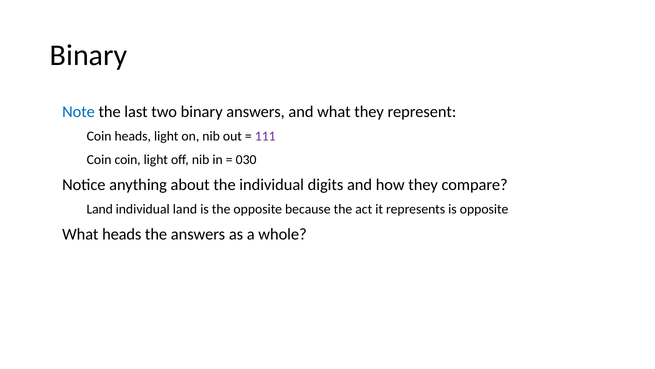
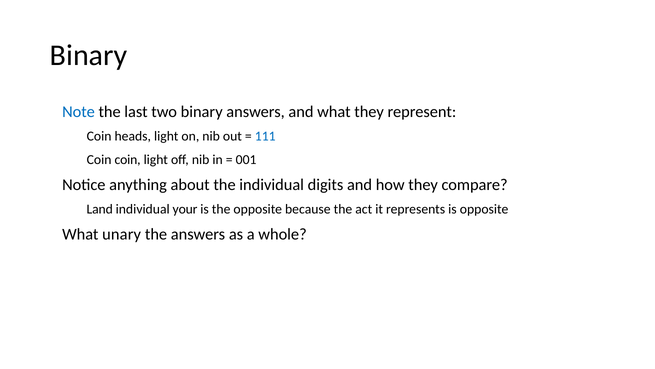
111 colour: purple -> blue (265, 136)
030: 030 -> 001 (246, 159)
individual land: land -> your (185, 209)
What heads: heads -> unary (122, 234)
